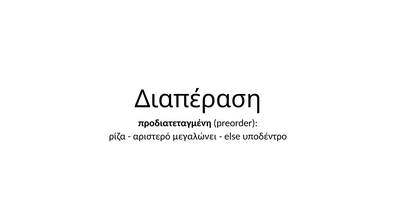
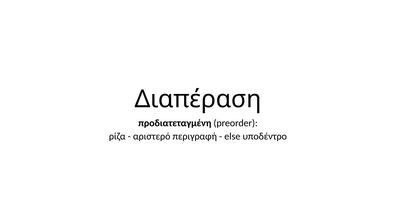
μεγαλώνει: μεγαλώνει -> περιγραφή (195, 136)
